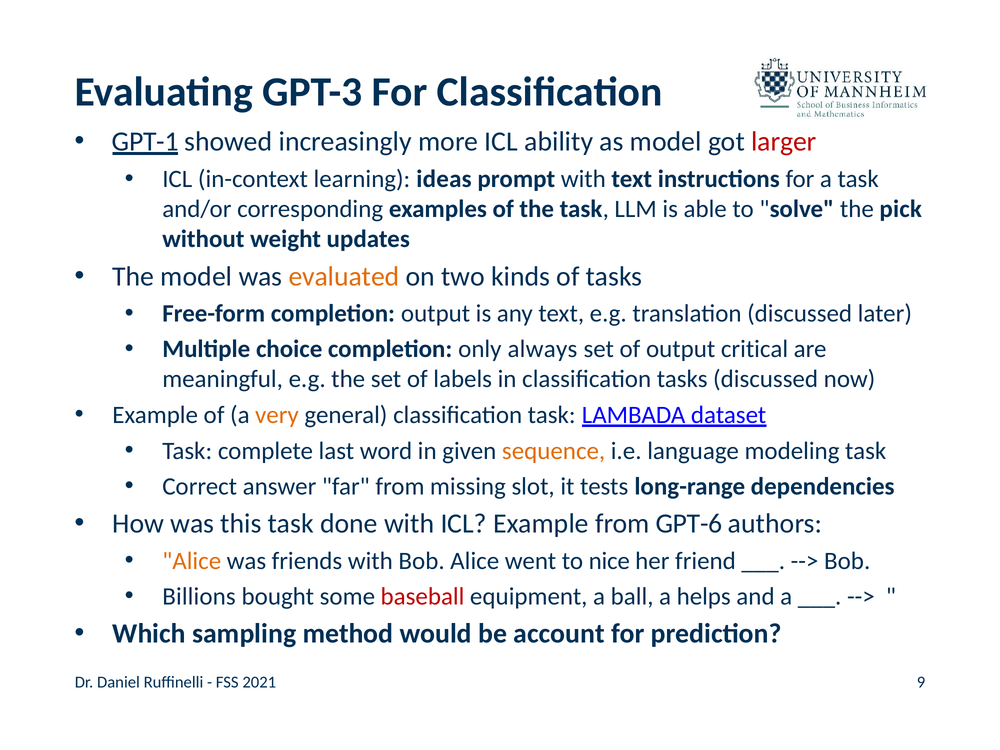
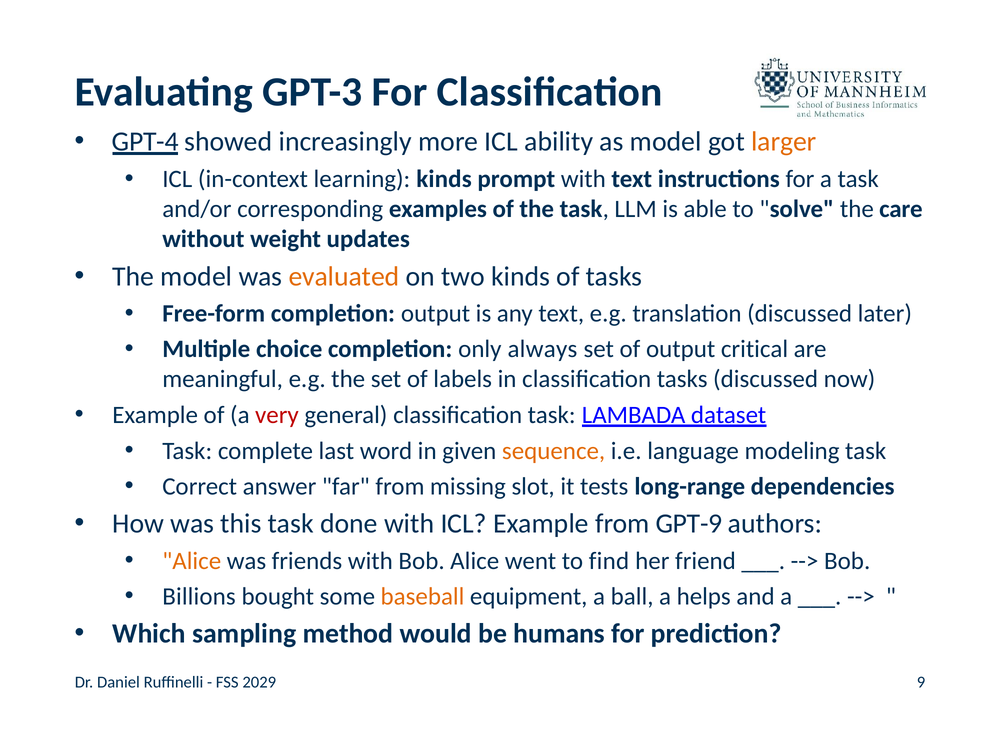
GPT-1: GPT-1 -> GPT-4 (145, 142)
larger colour: red -> orange (784, 142)
learning ideas: ideas -> kinds (444, 179)
pick: pick -> care (901, 209)
very colour: orange -> red (277, 415)
GPT-6: GPT-6 -> GPT-9 (689, 524)
nice: nice -> find (609, 561)
baseball colour: red -> orange (423, 596)
account: account -> humans (559, 634)
2021: 2021 -> 2029 (259, 682)
